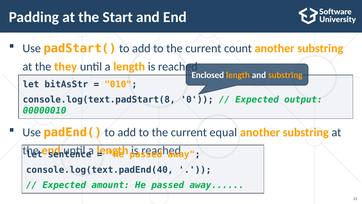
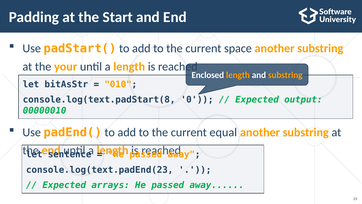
count: count -> space (238, 48)
they: they -> your (66, 66)
console.log(text.padEnd(40: console.log(text.padEnd(40 -> console.log(text.padEnd(23 (100, 169)
amount: amount -> arrays (111, 185)
